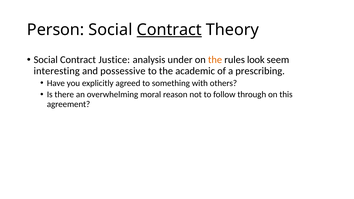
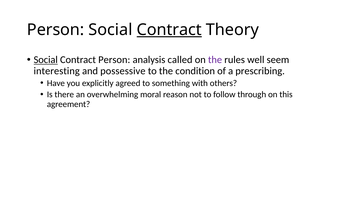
Social underline: none -> present (46, 60)
Contract Justice: Justice -> Person (114, 60)
under: under -> called (180, 60)
the colour: orange -> purple (215, 60)
look: look -> well (256, 60)
academic: academic -> condition (195, 71)
